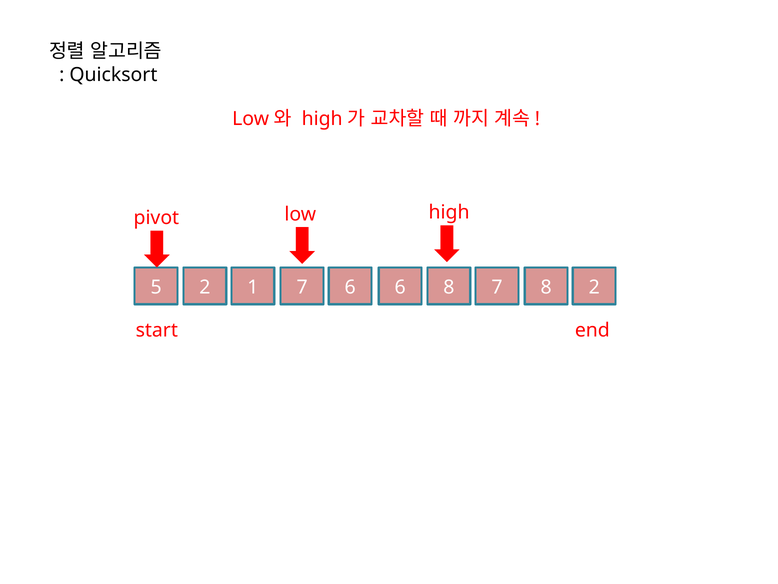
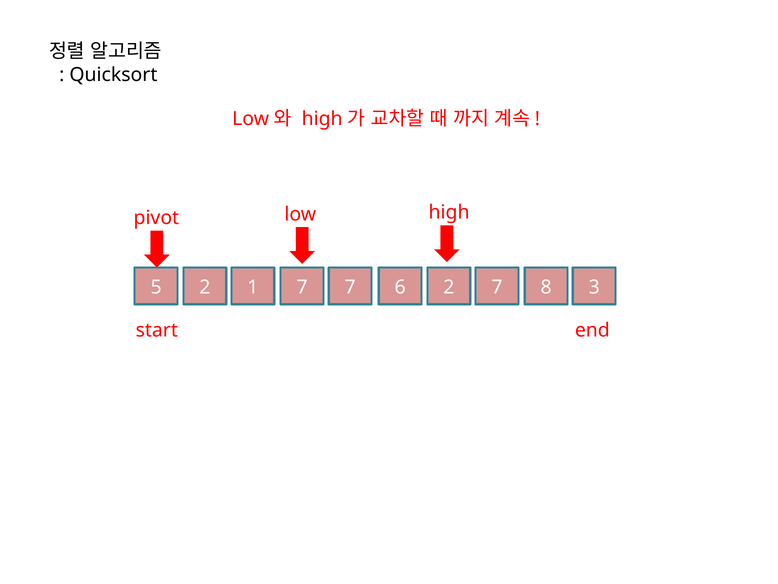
7 6: 6 -> 7 (350, 287)
6 8: 8 -> 2 (449, 287)
8 2: 2 -> 3 (594, 287)
